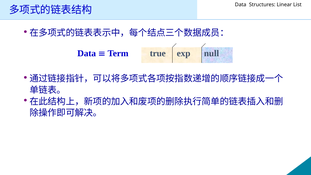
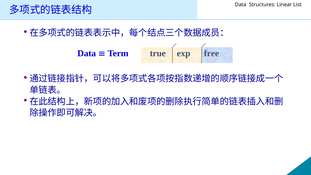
null: null -> free (211, 53)
